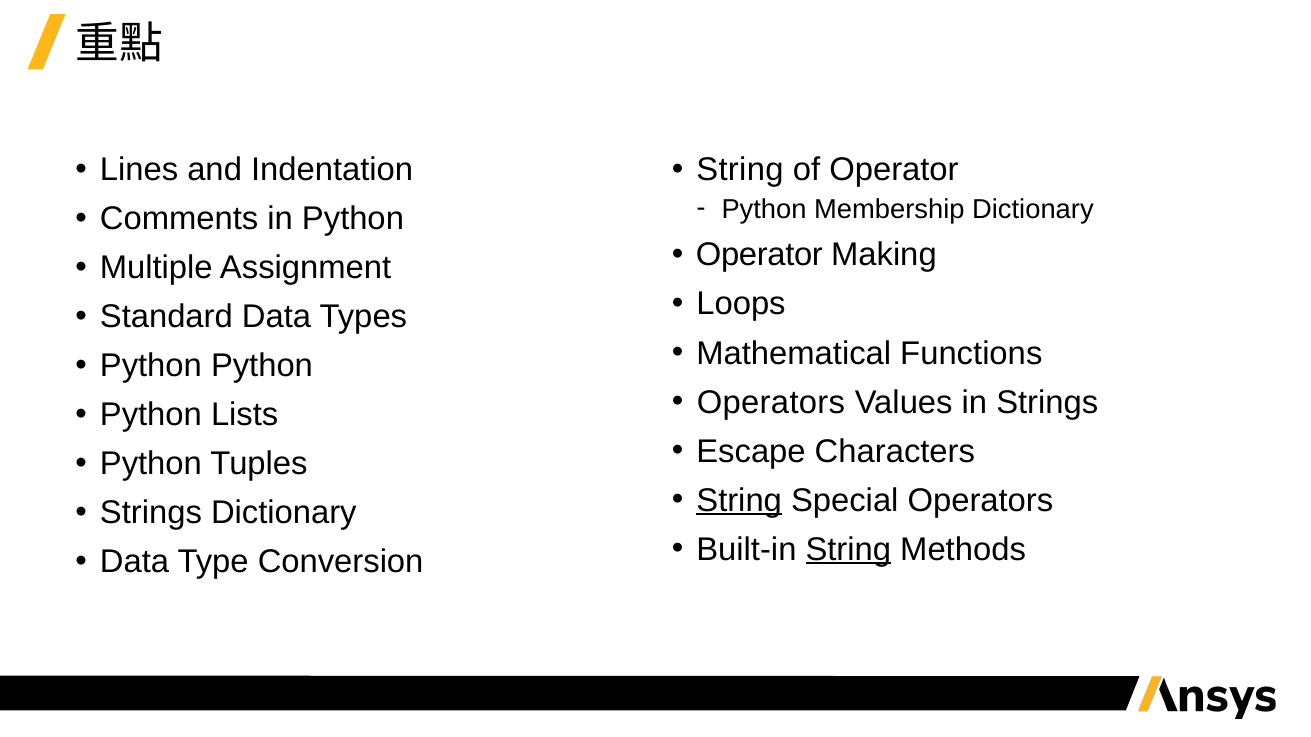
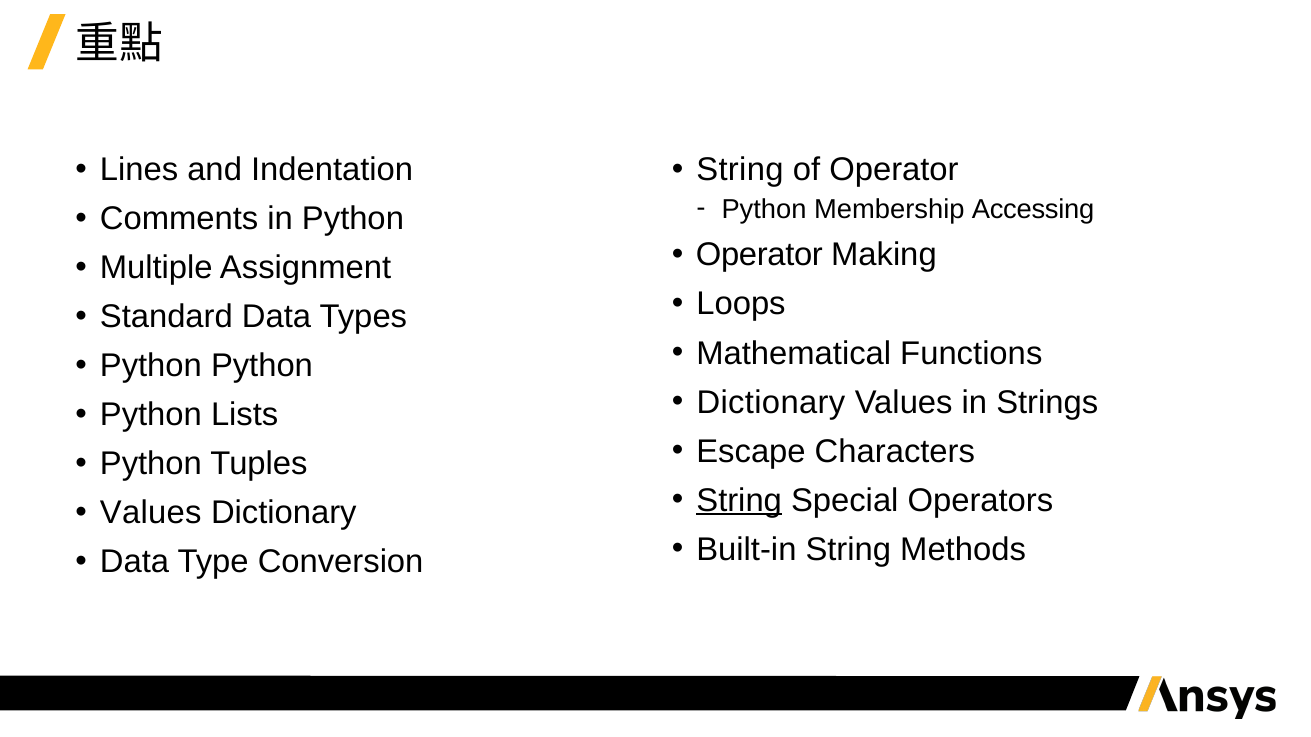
Membership Dictionary: Dictionary -> Accessing (1033, 209)
Operators: Operators -> Dictionary (771, 402)
Strings: Strings -> Values (151, 513)
String underline: present -> none (848, 550)
